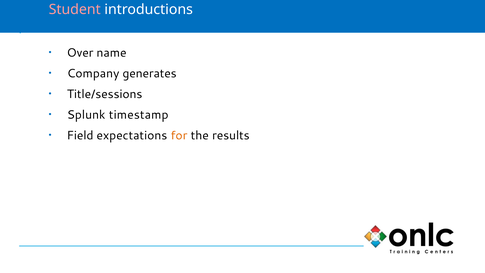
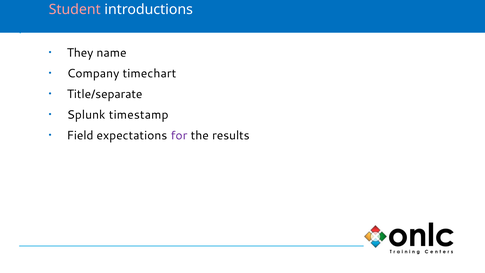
Over: Over -> They (80, 53)
generates: generates -> timechart (149, 74)
Title/sessions: Title/sessions -> Title/separate (105, 94)
for colour: orange -> purple (179, 135)
